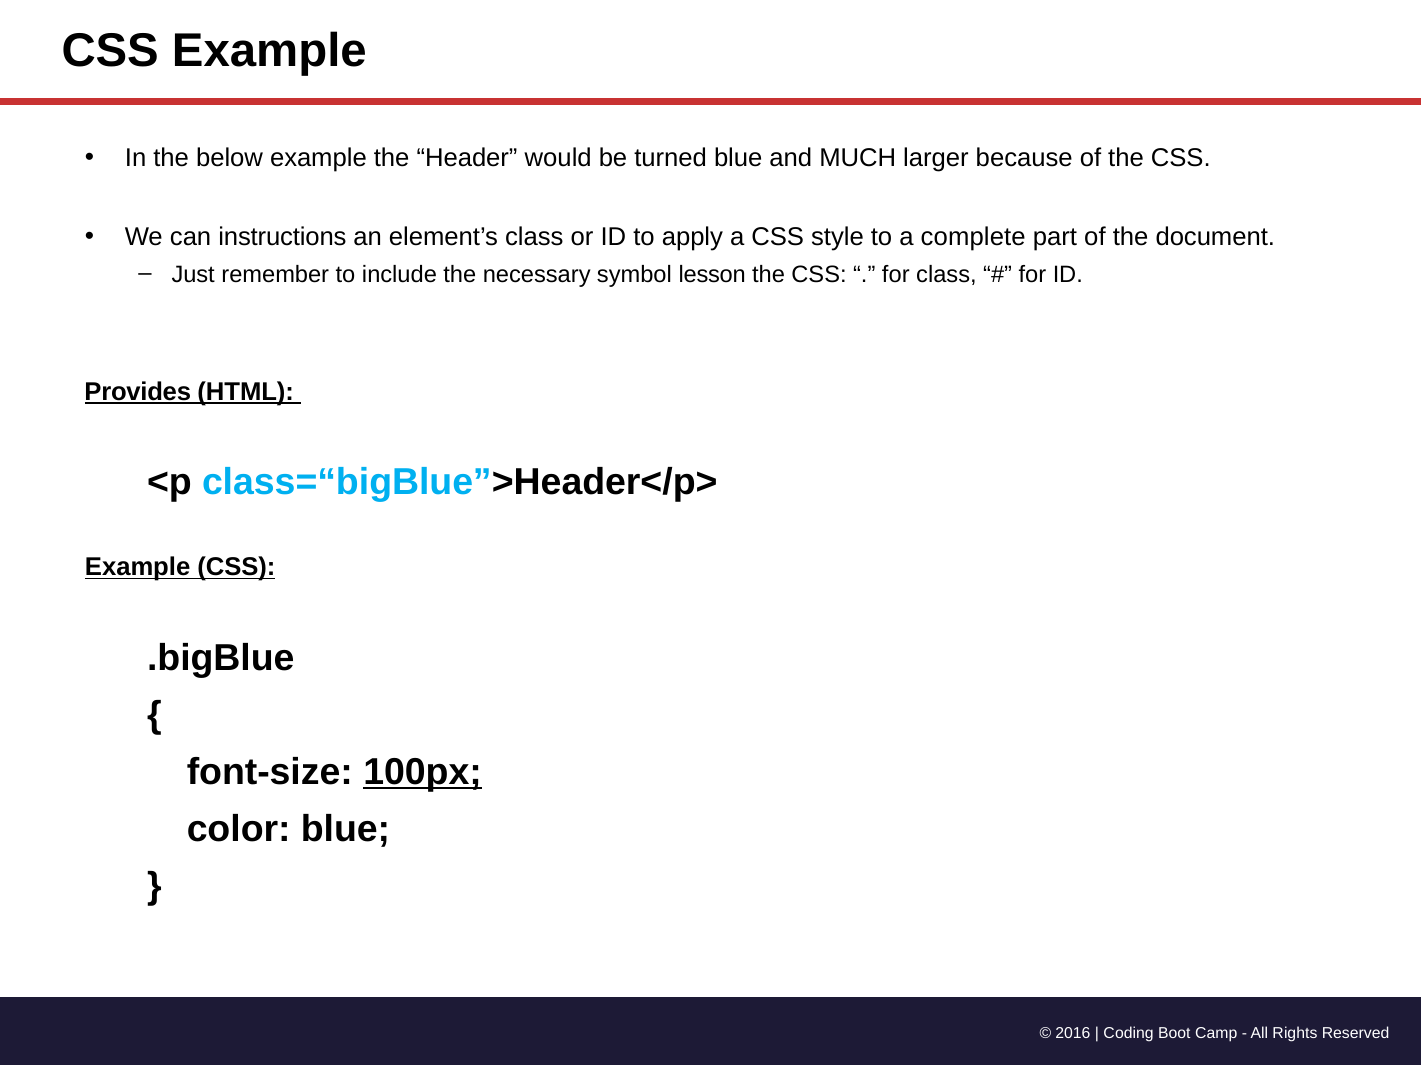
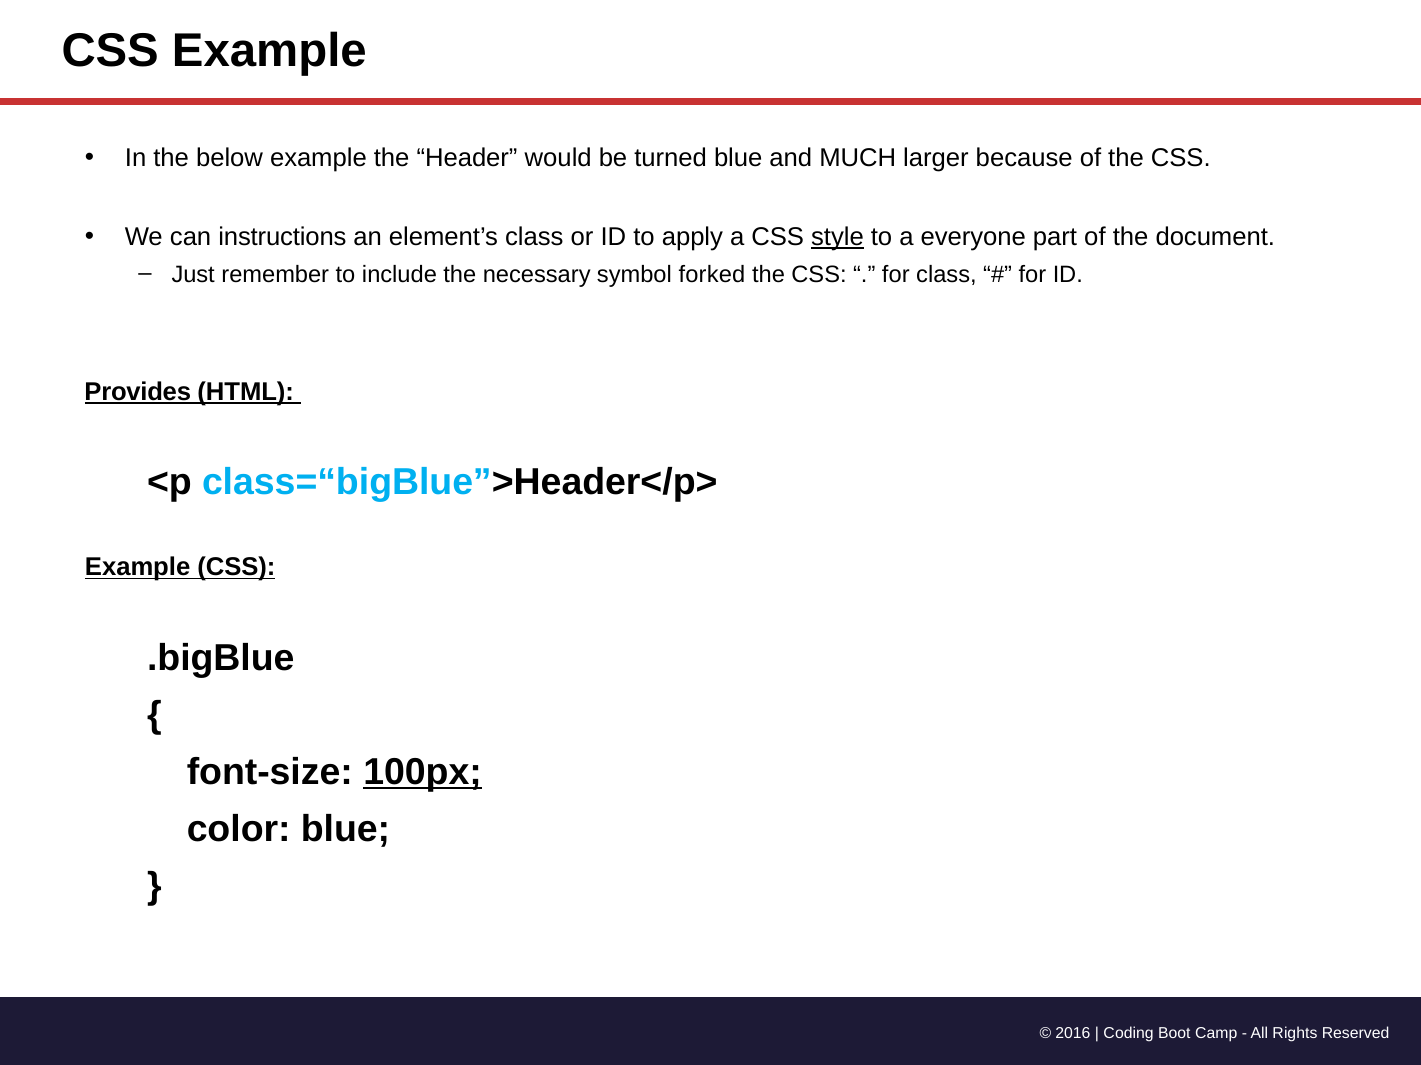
style underline: none -> present (837, 237)
complete: complete -> everyone (973, 237)
lesson: lesson -> forked (712, 274)
